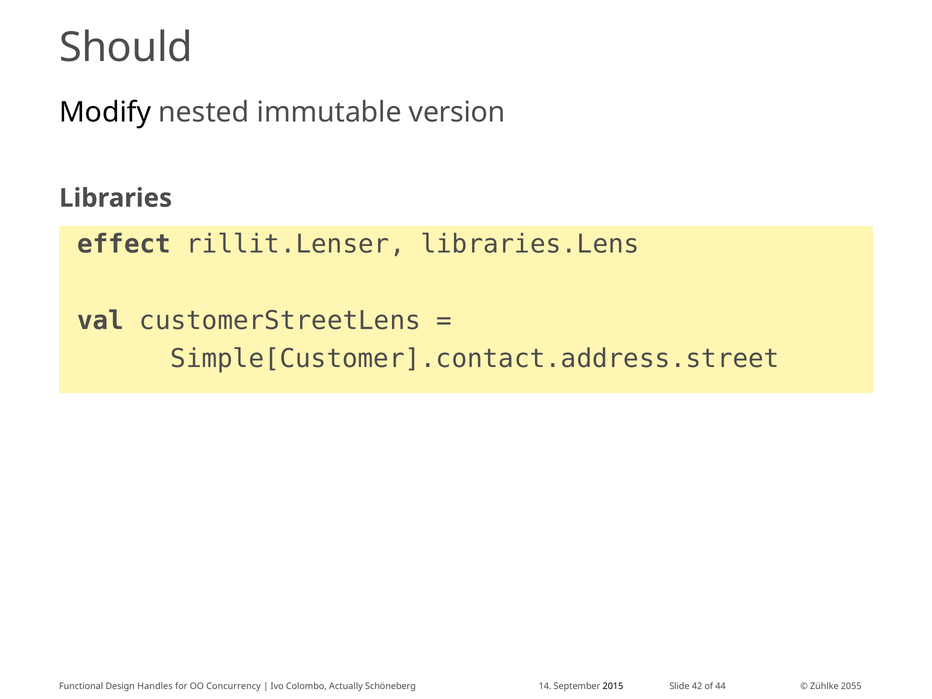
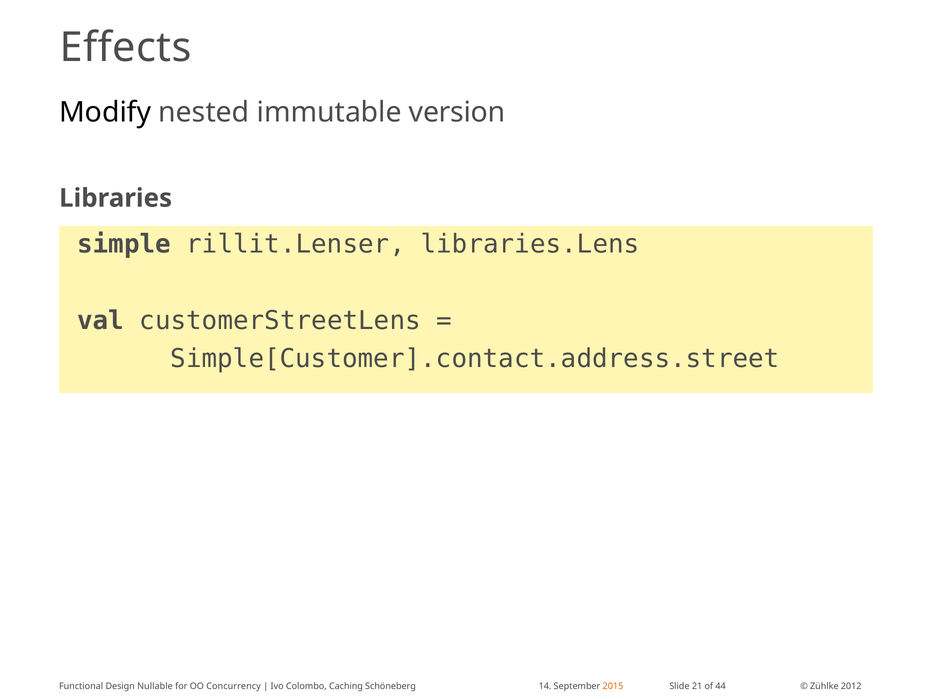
Should: Should -> Effects (126, 48)
effect: effect -> simple (124, 244)
Handles: Handles -> Nullable (155, 686)
Actually: Actually -> Caching (346, 686)
2015 colour: black -> orange (613, 686)
42: 42 -> 21 (697, 686)
2055: 2055 -> 2012 (851, 686)
